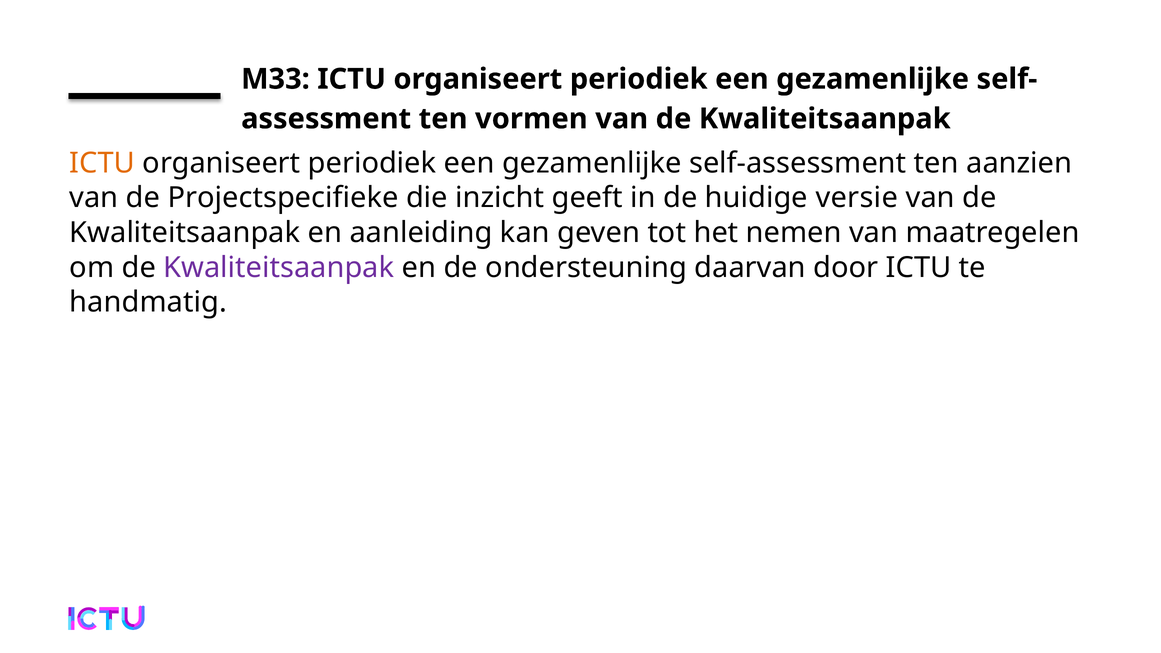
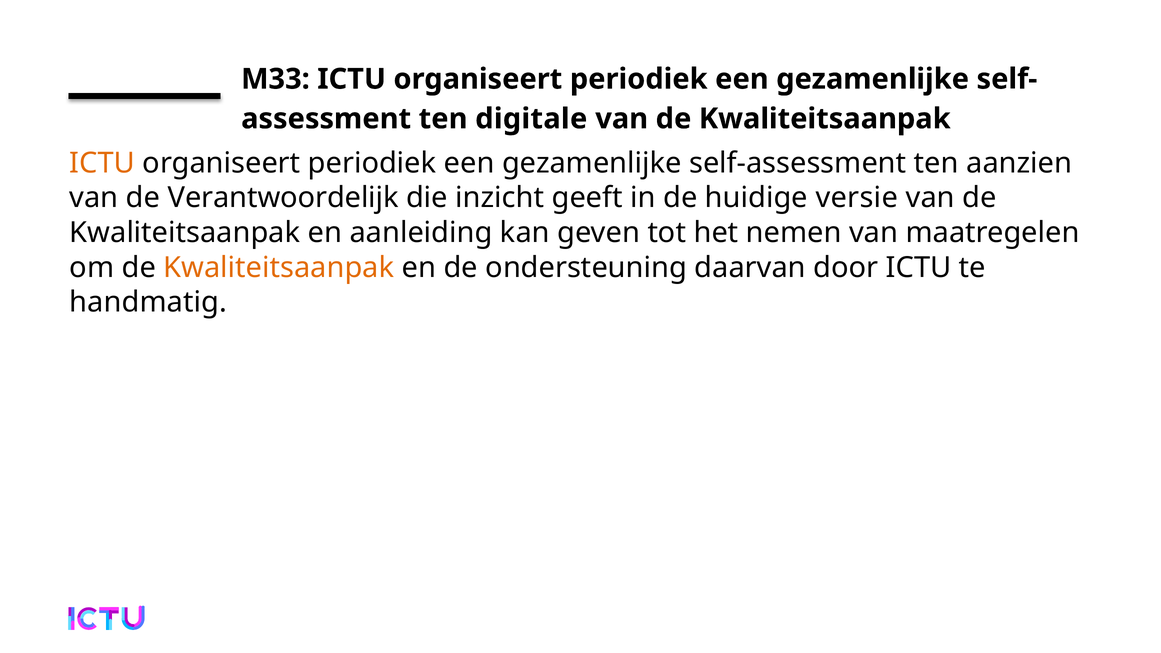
vormen: vormen -> digitale (531, 119)
Projectspecifieke: Projectspecifieke -> Verantwoordelijk (283, 198)
Kwaliteitsaanpak colour: purple -> orange (279, 268)
